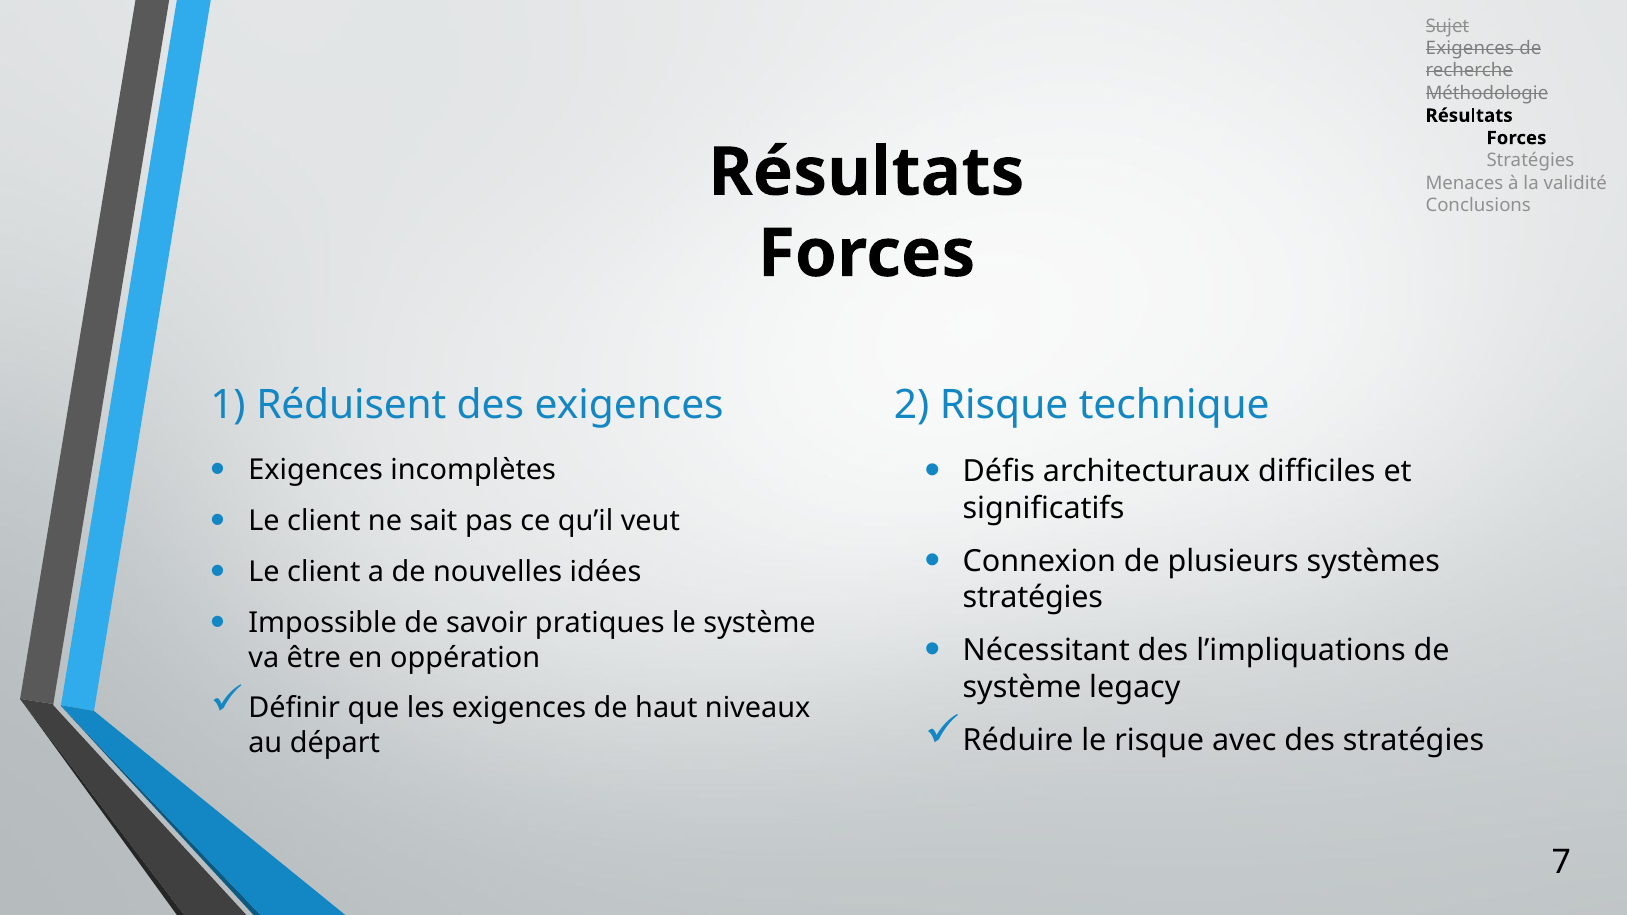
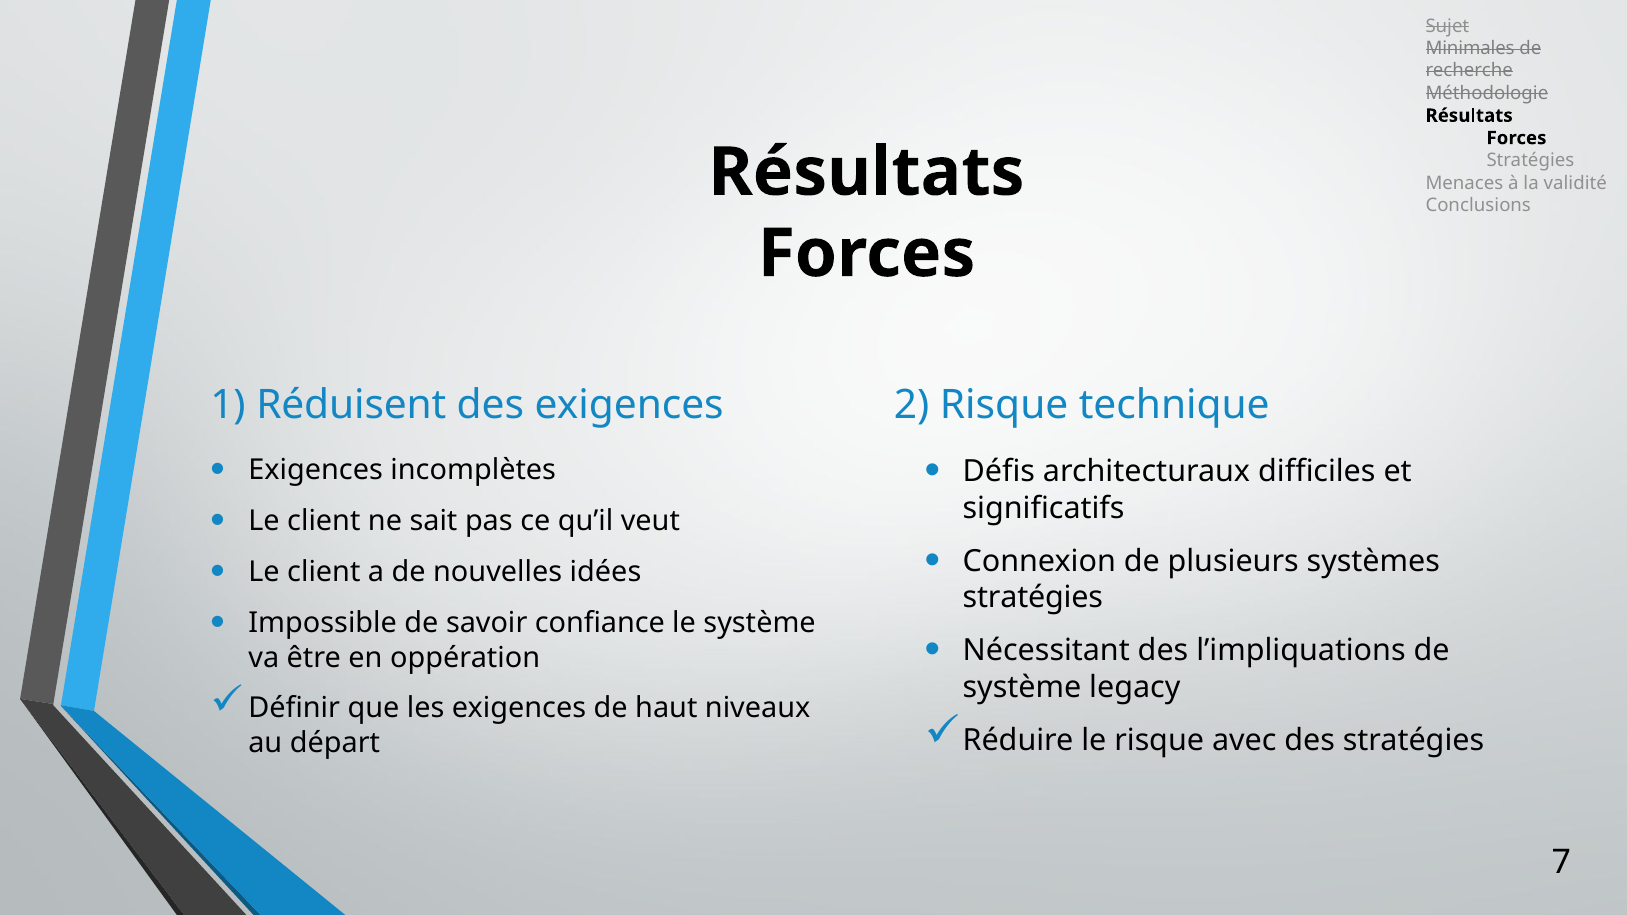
Exigences: Exigences -> Minimales (1470, 48)
pratiques: pratiques -> confiance (600, 623)
